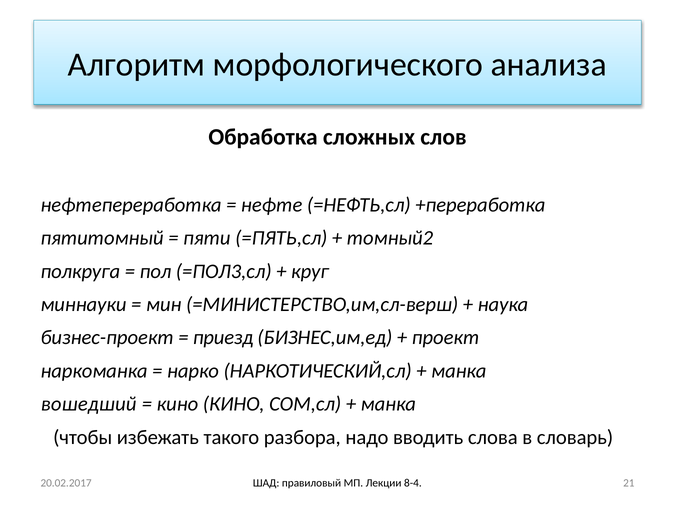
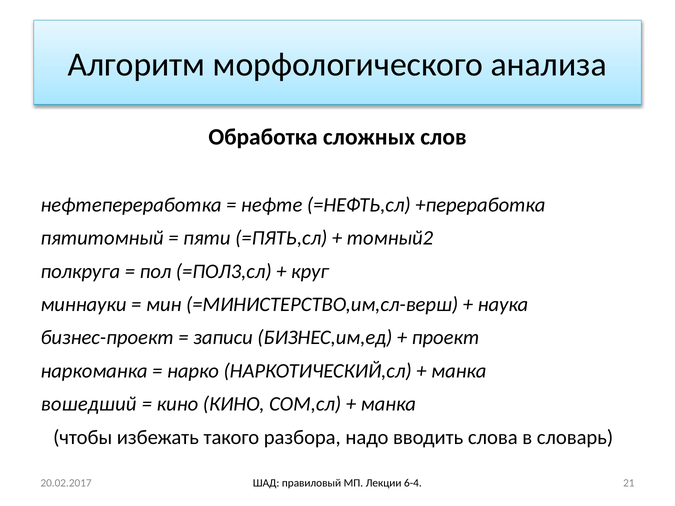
приезд: приезд -> записи (223, 338)
8-4: 8-4 -> 6-4 (413, 483)
